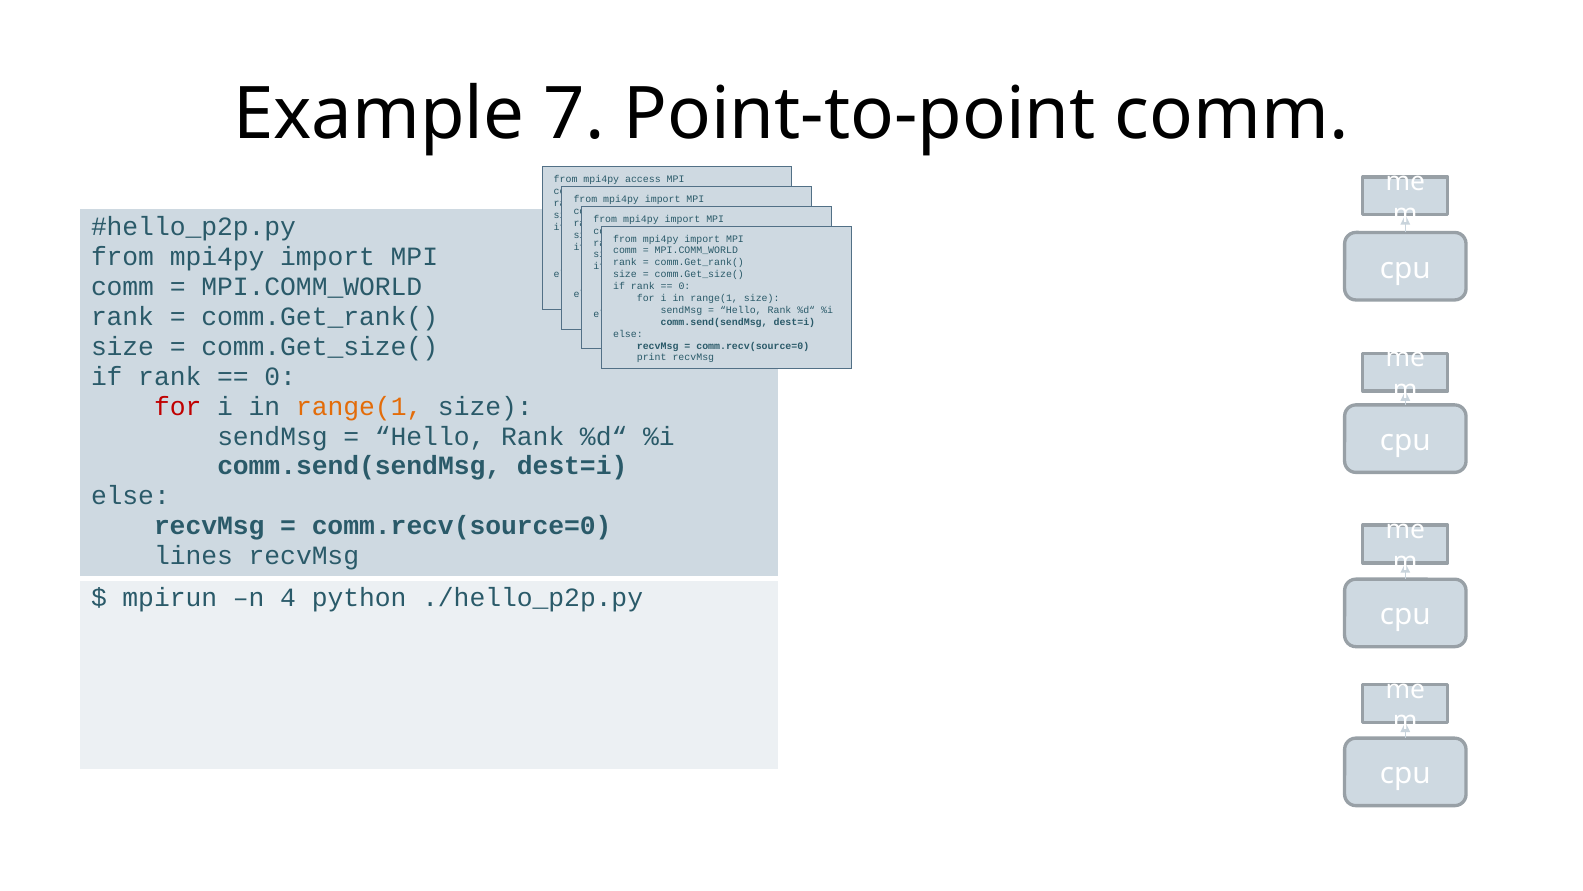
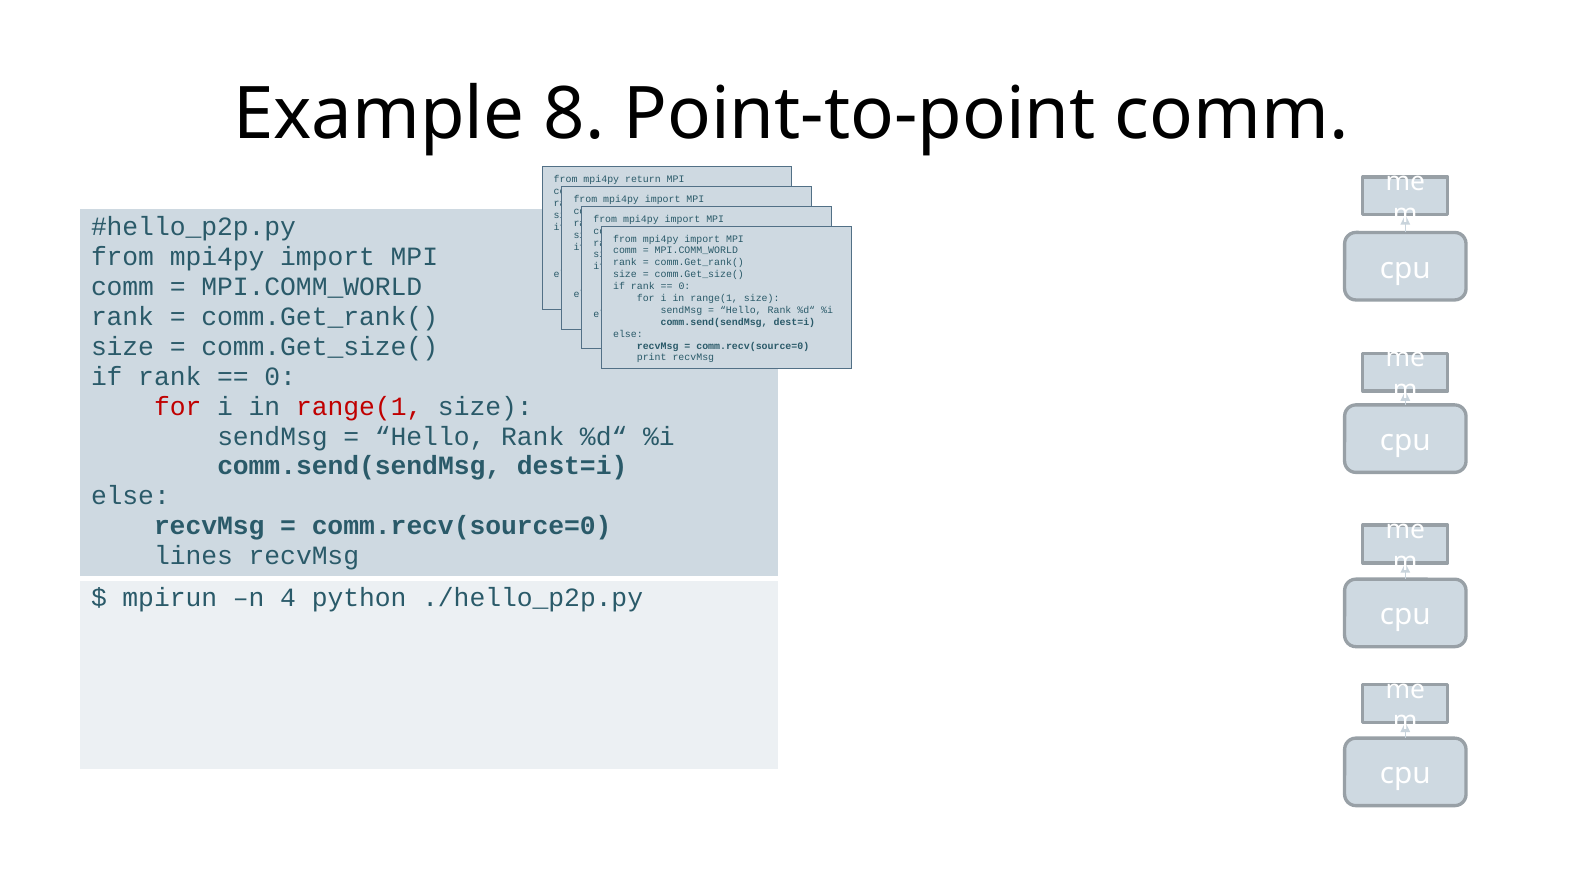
7: 7 -> 8 (574, 115)
access: access -> return (643, 179)
range(1 colour: orange -> red (359, 406)
